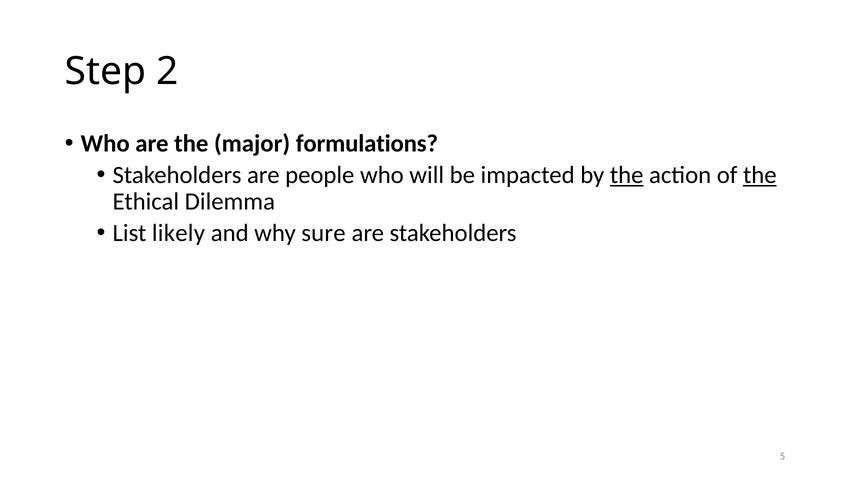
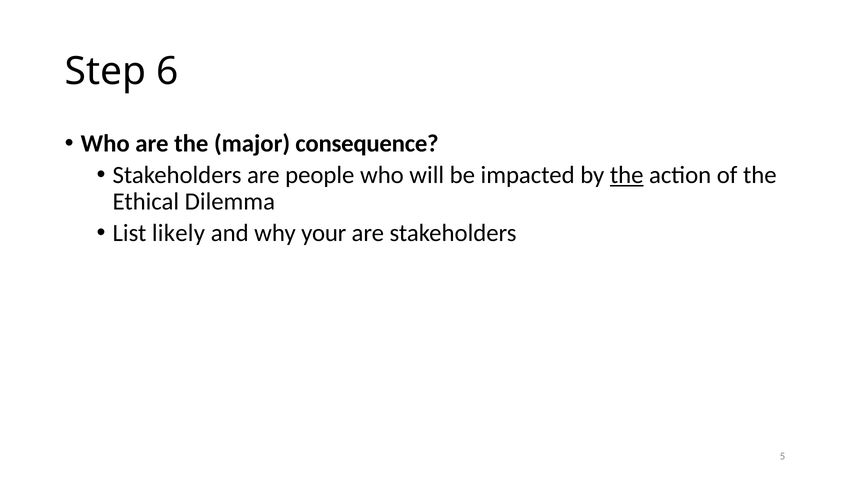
2: 2 -> 6 (167, 71)
formulations: formulations -> consequence (367, 144)
the underline: present -> none (760, 175)
sure: sure -> your (324, 233)
